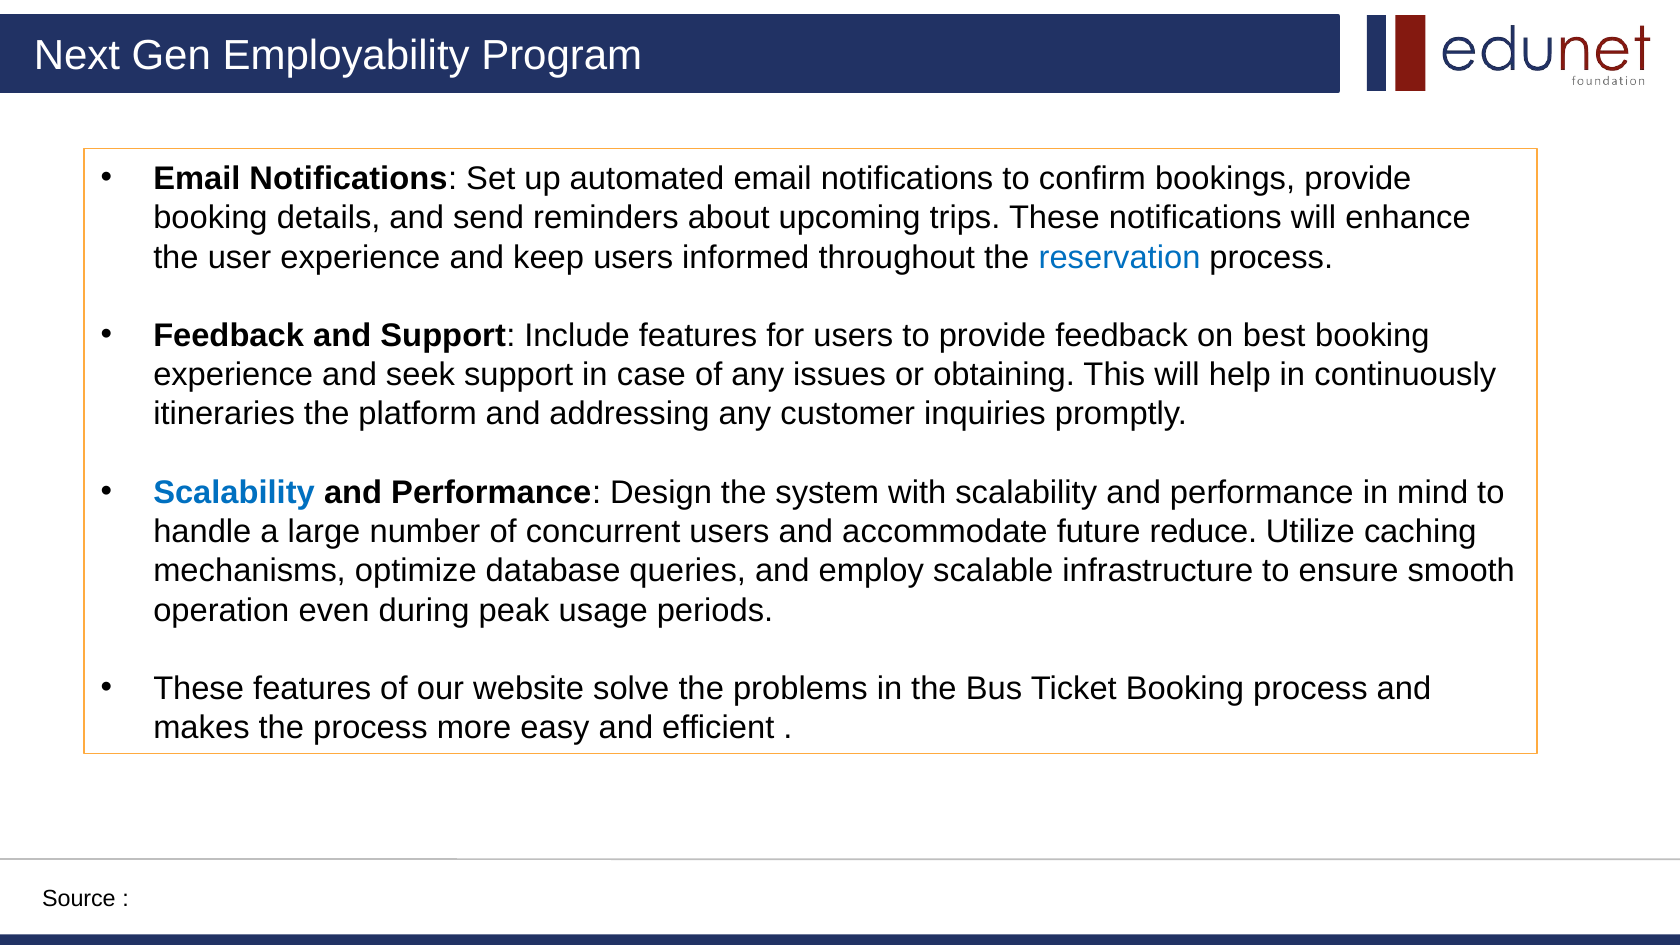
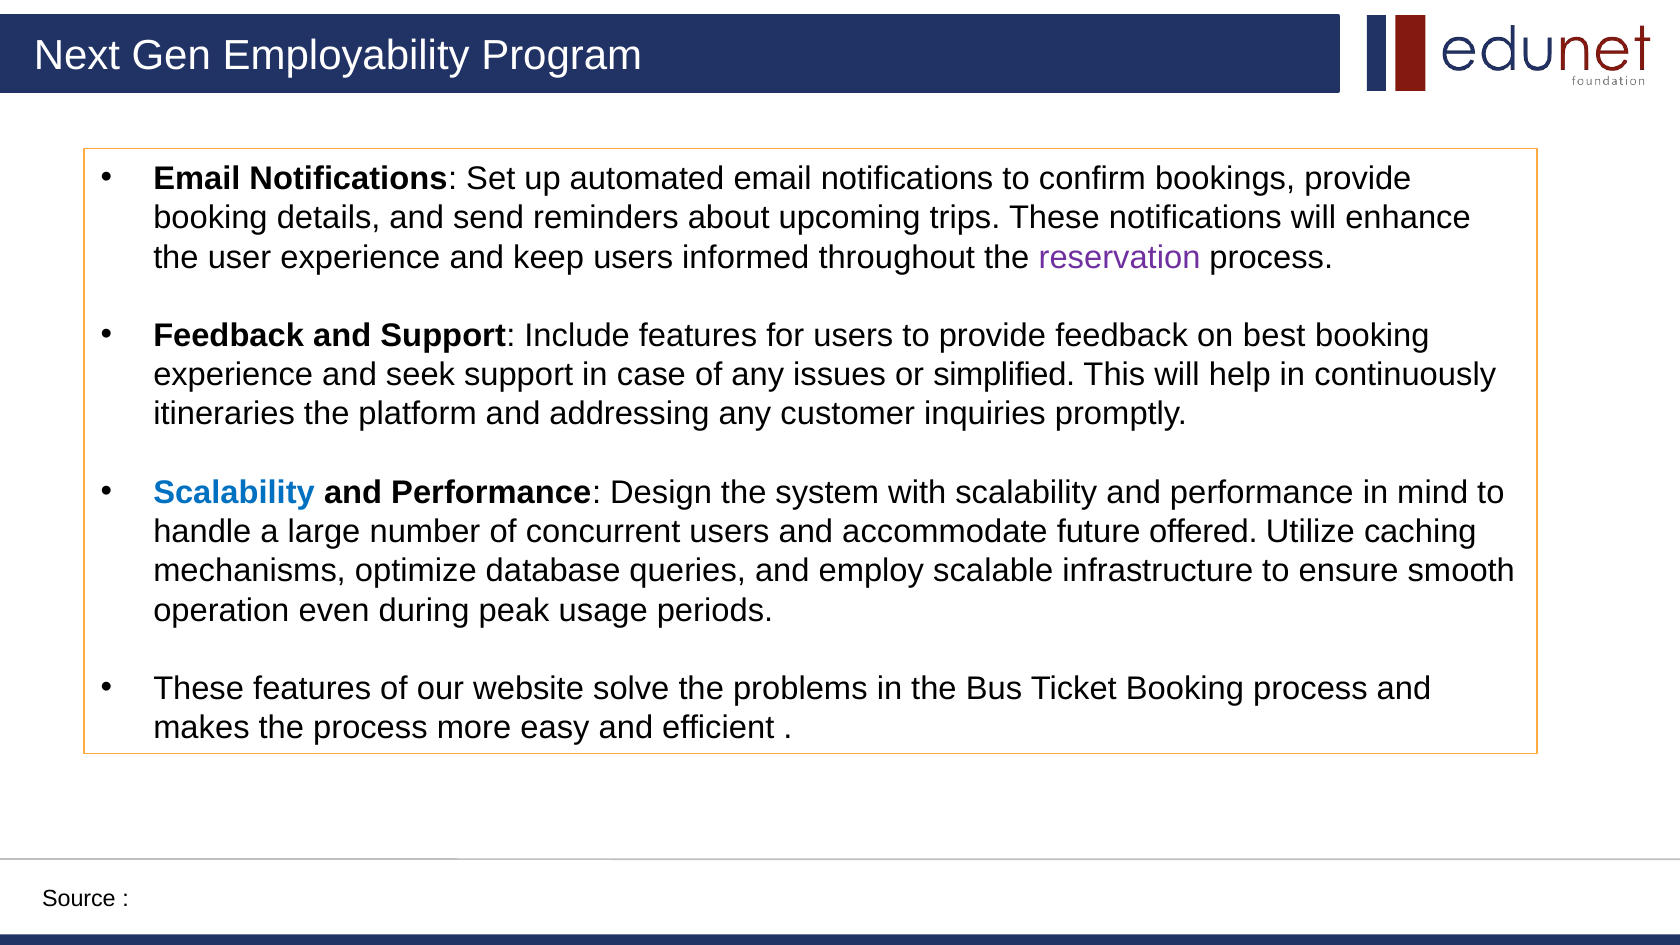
reservation colour: blue -> purple (1120, 257)
obtaining: obtaining -> simplified (1004, 375)
reduce: reduce -> offered (1203, 532)
